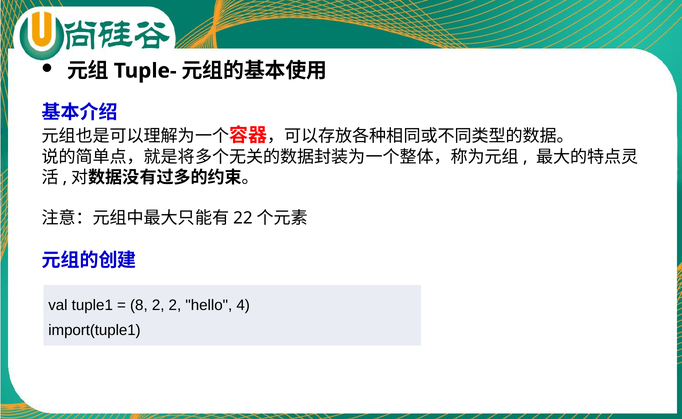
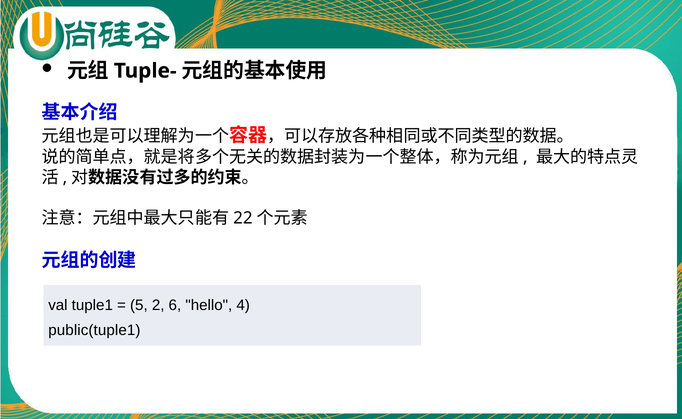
8: 8 -> 5 (139, 305)
2 2: 2 -> 6 (175, 305)
import(tuple1: import(tuple1 -> public(tuple1 (94, 330)
